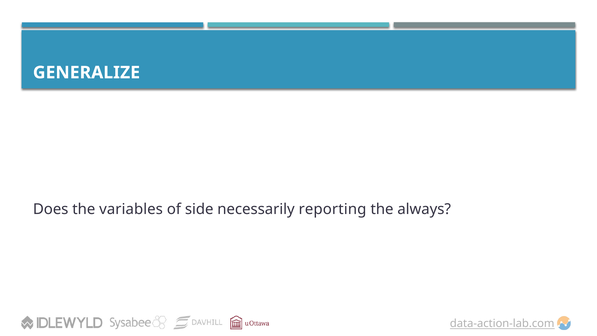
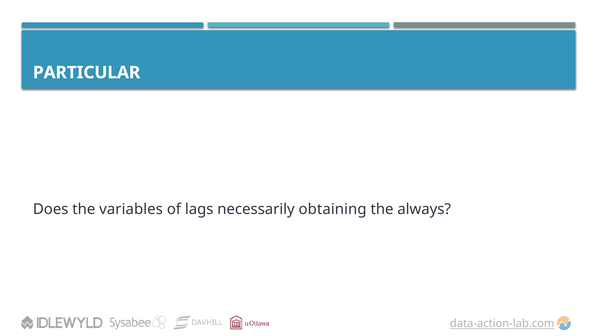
GENERALIZE: GENERALIZE -> PARTICULAR (87, 73)
side: side -> lags (199, 209)
reporting: reporting -> obtaining (333, 209)
